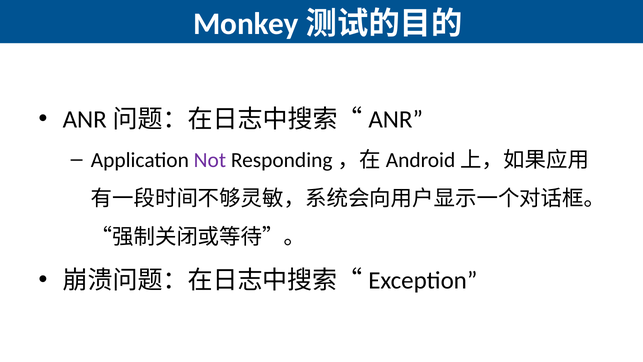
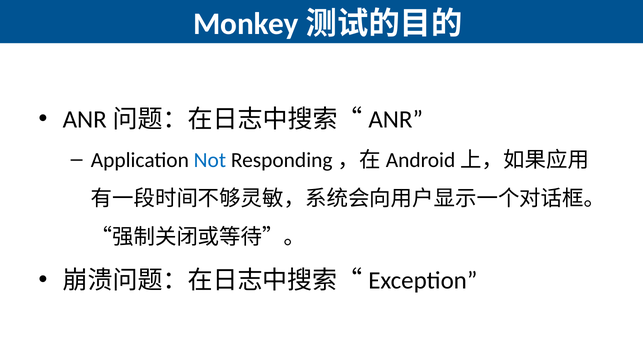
Not colour: purple -> blue (210, 160)
